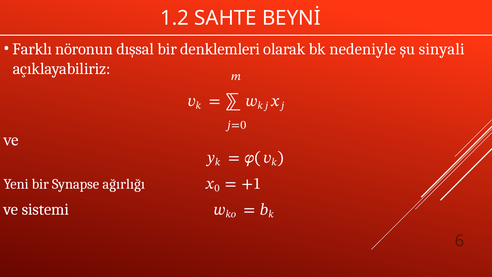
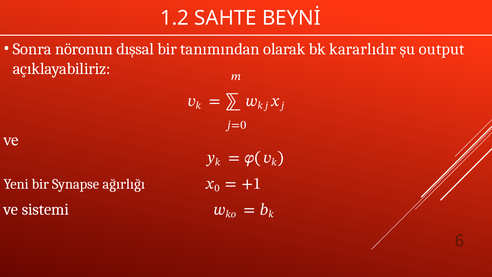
Farklı: Farklı -> Sonra (32, 49)
denklemleri: denklemleri -> tanımından (220, 49)
nedeniyle: nedeniyle -> kararlıdır (363, 49)
sinyali: sinyali -> output (442, 49)
